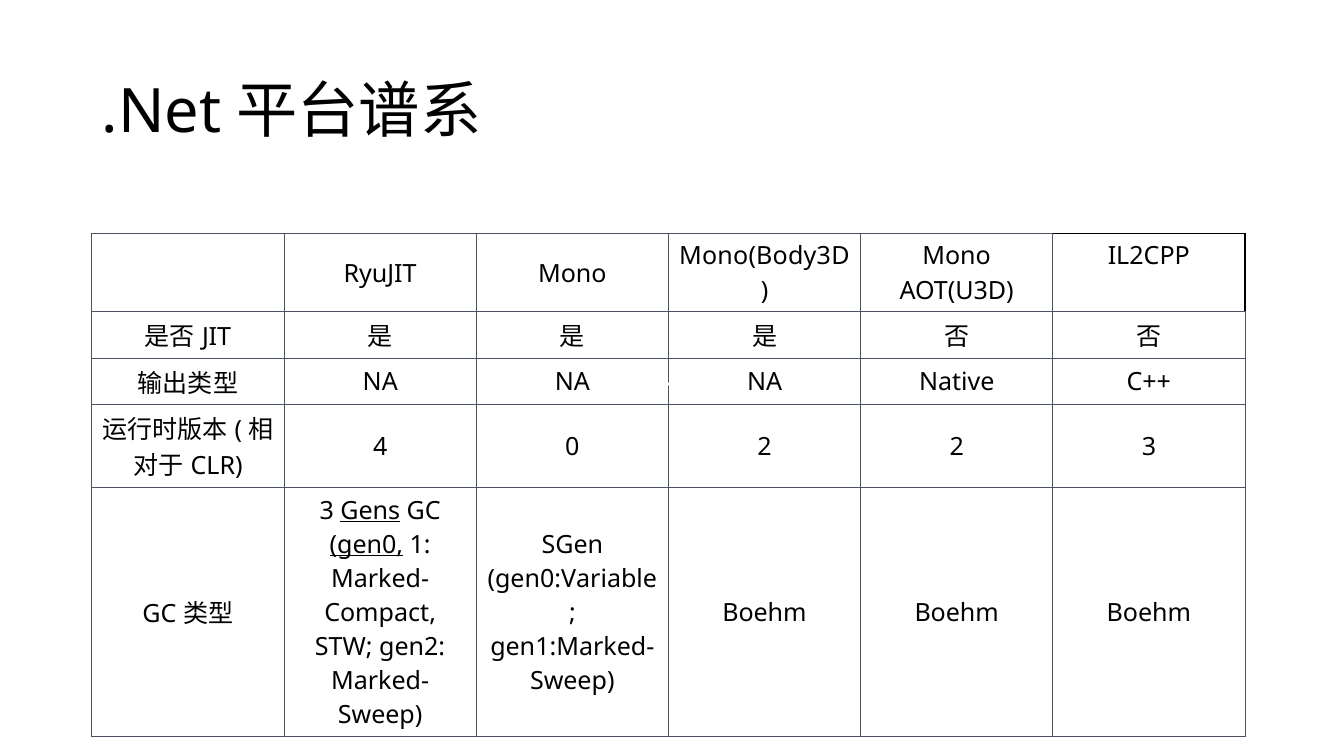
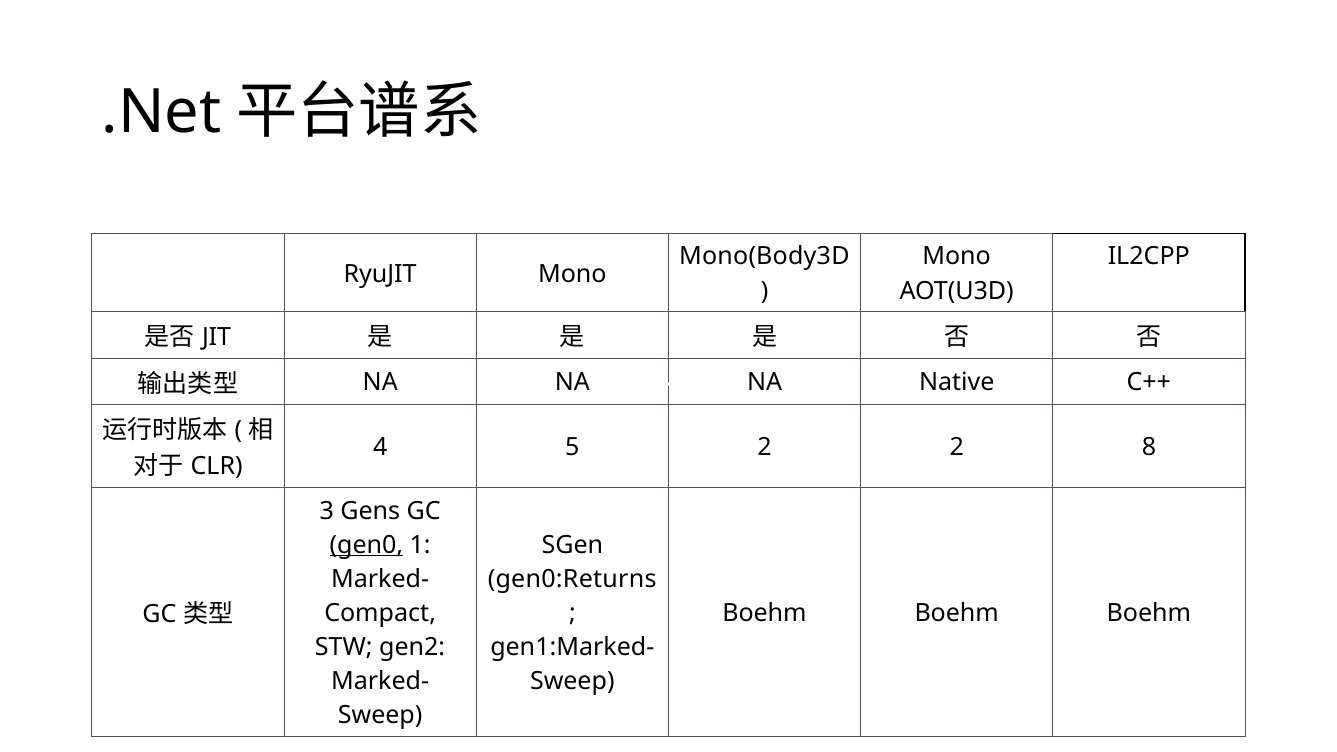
0: 0 -> 5 (572, 447)
2 3: 3 -> 8 (1149, 447)
Gens underline: present -> none (370, 511)
gen0:Variable: gen0:Variable -> gen0:Returns (572, 579)
